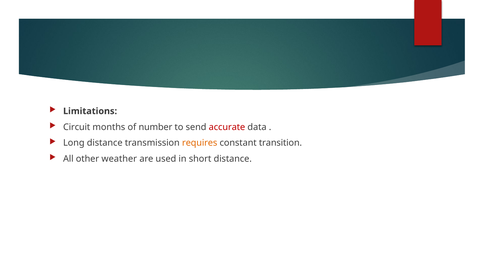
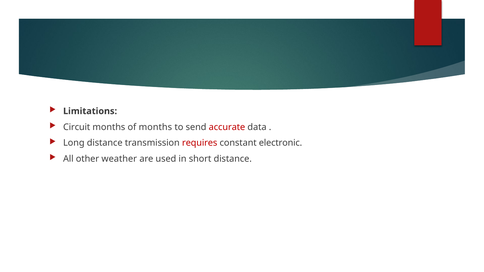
of number: number -> months (155, 127)
requires colour: orange -> red (200, 143)
transition: transition -> electronic (281, 143)
